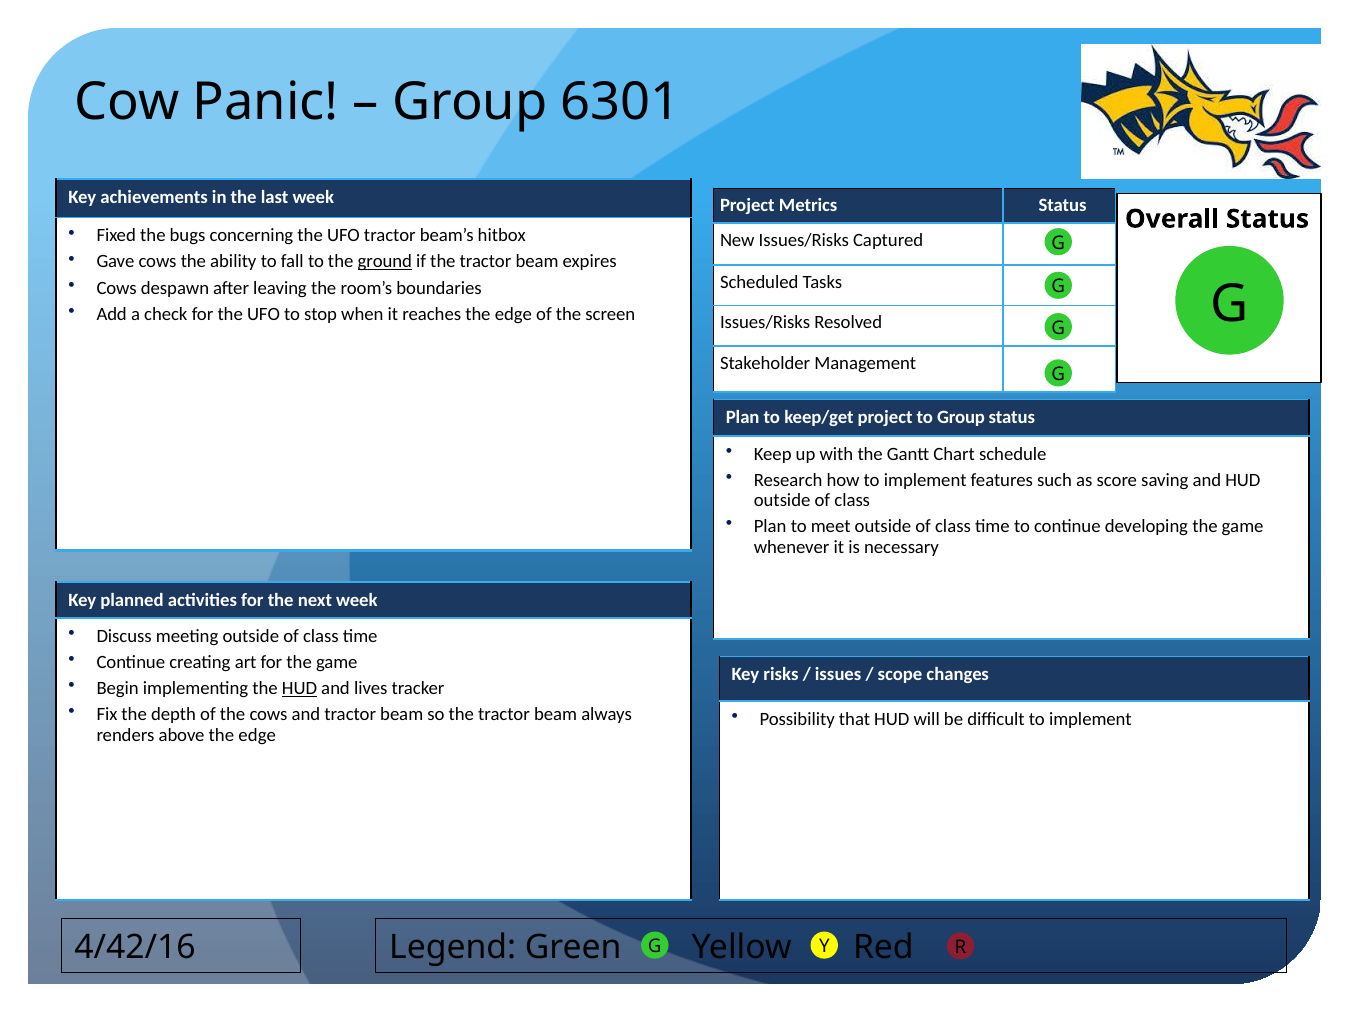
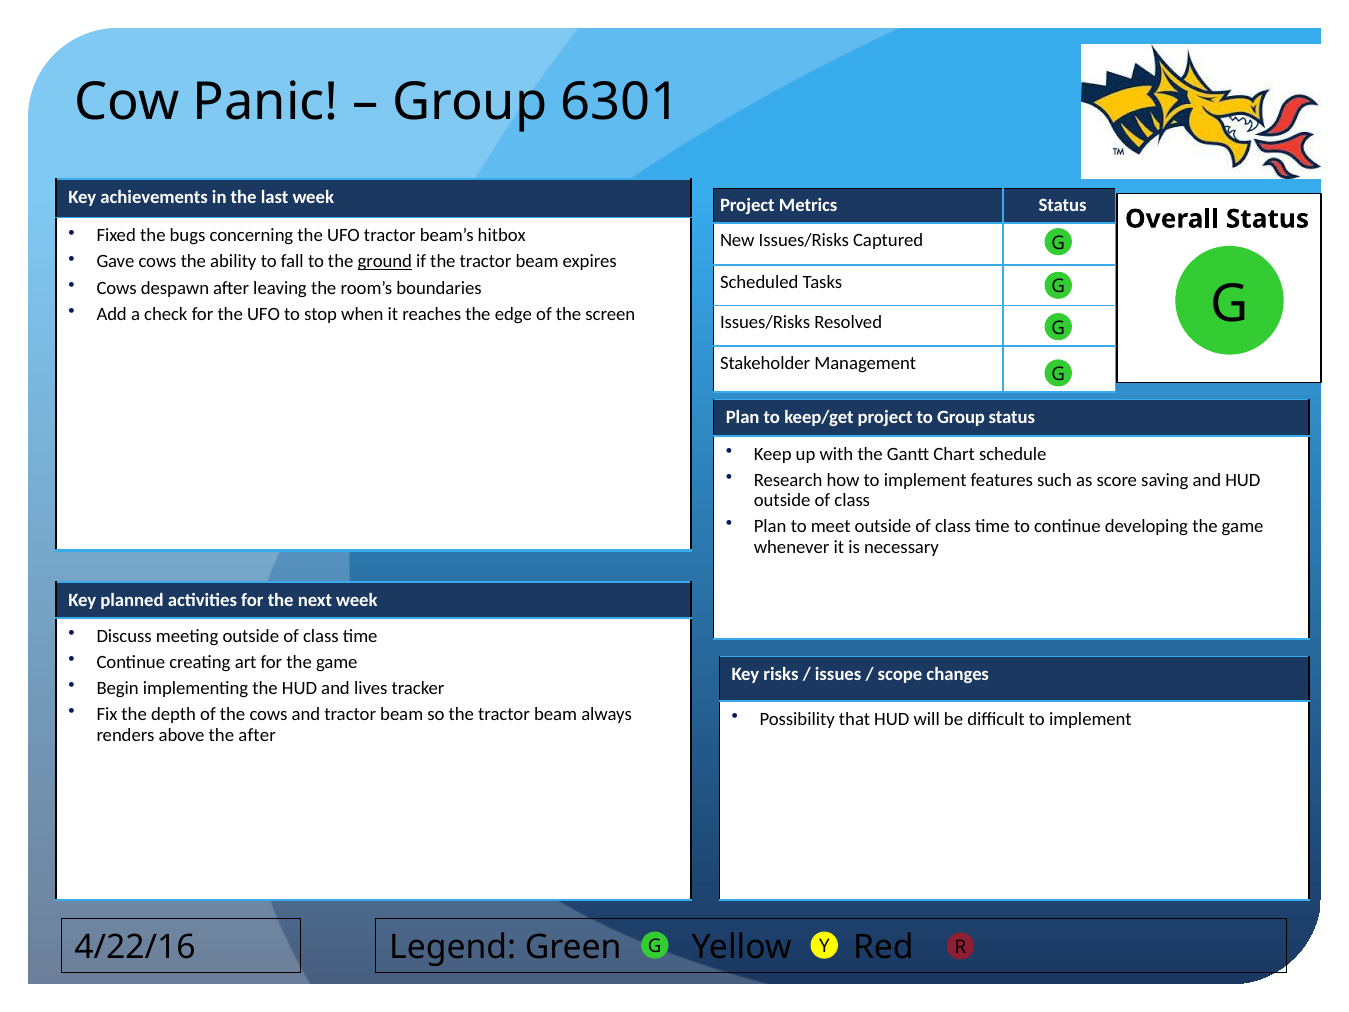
HUD underline: present -> none (300, 688)
above the edge: edge -> after (257, 735)
4/42/16: 4/42/16 -> 4/22/16 (135, 948)
